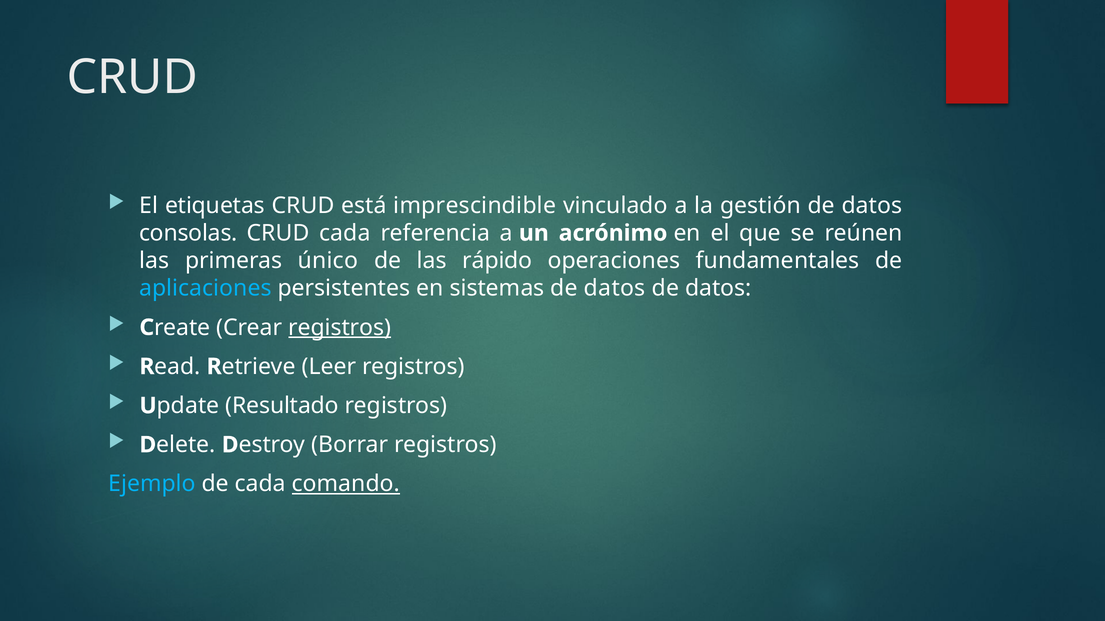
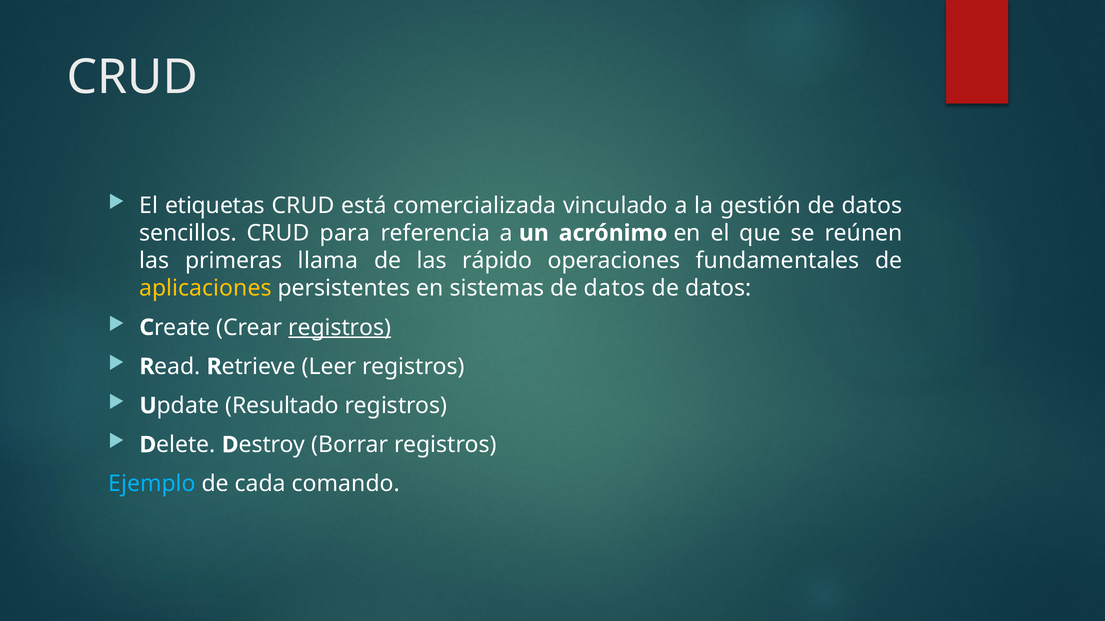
imprescindible: imprescindible -> comercializada (475, 206)
consolas: consolas -> sencillos (188, 233)
CRUD cada: cada -> para (345, 233)
único: único -> llama (328, 261)
aplicaciones colour: light blue -> yellow (206, 289)
comando underline: present -> none (346, 484)
